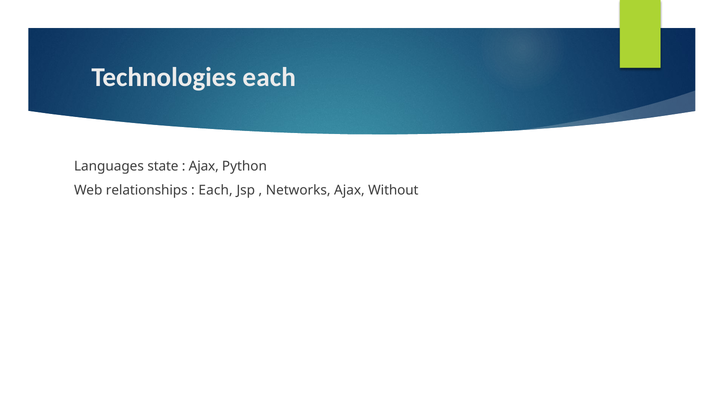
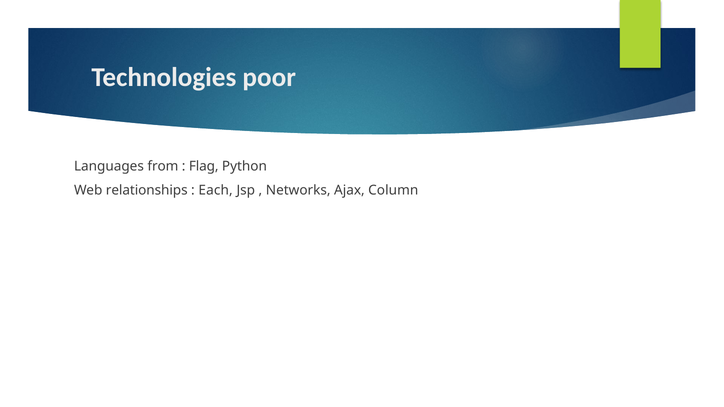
Technologies each: each -> poor (269, 77)
state: state -> from (163, 166)
Ajax: Ajax -> Flag (204, 166)
Without: Without -> Column (393, 190)
